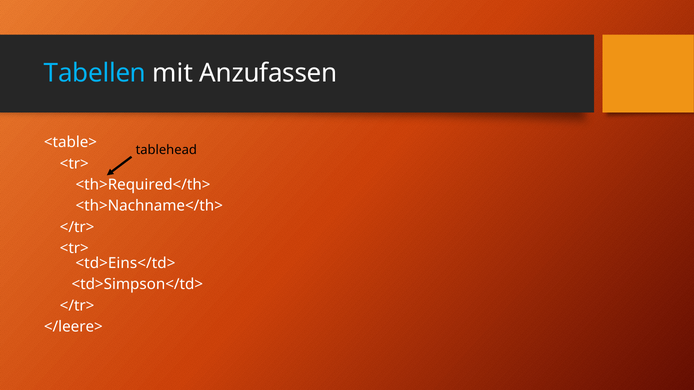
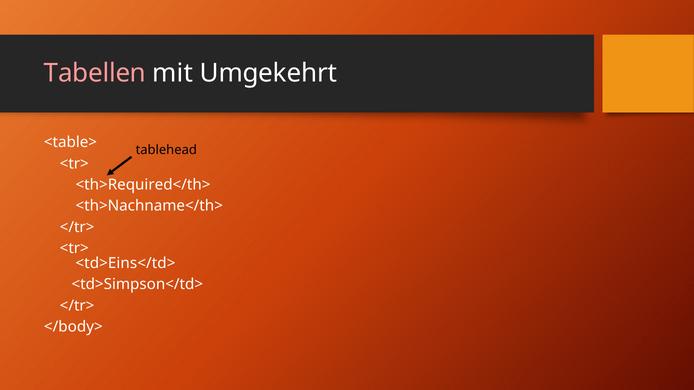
Tabellen colour: light blue -> pink (95, 73)
Anzufassen: Anzufassen -> Umgekehrt (268, 73)
</leere>: </leere> -> </body> (73, 327)
